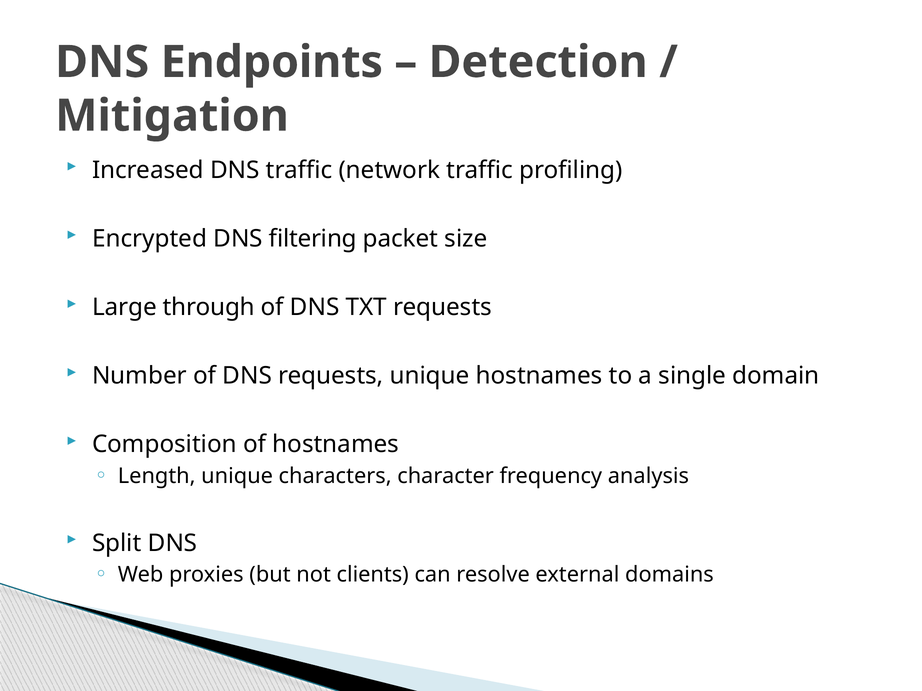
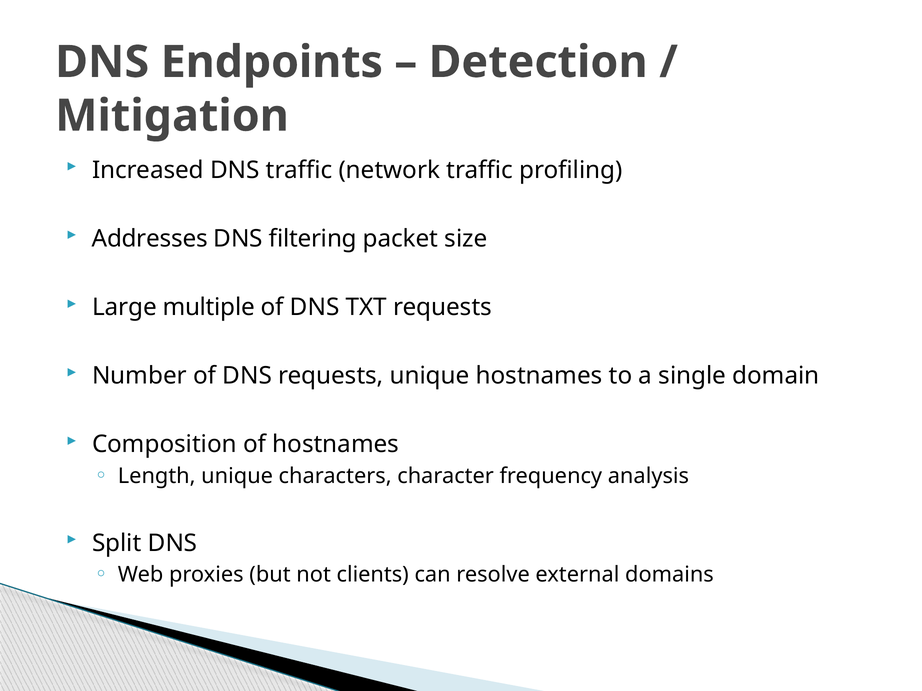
Encrypted: Encrypted -> Addresses (150, 239)
through: through -> multiple (209, 307)
